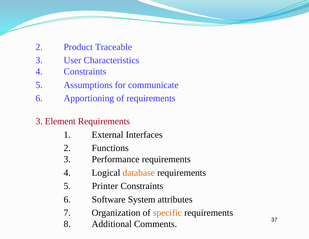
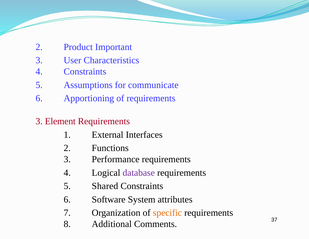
Traceable: Traceable -> Important (114, 47)
database colour: orange -> purple (139, 173)
Printer: Printer -> Shared (105, 186)
